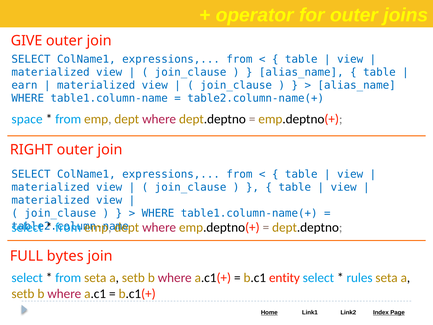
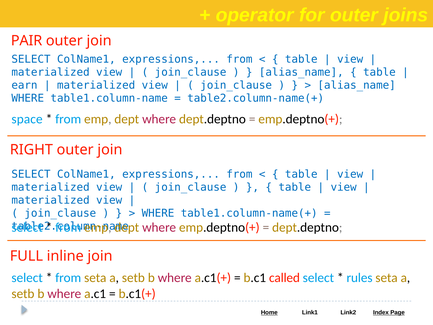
GIVE: GIVE -> PAIR (27, 41)
bytes: bytes -> inline (65, 256)
entity: entity -> called (284, 278)
